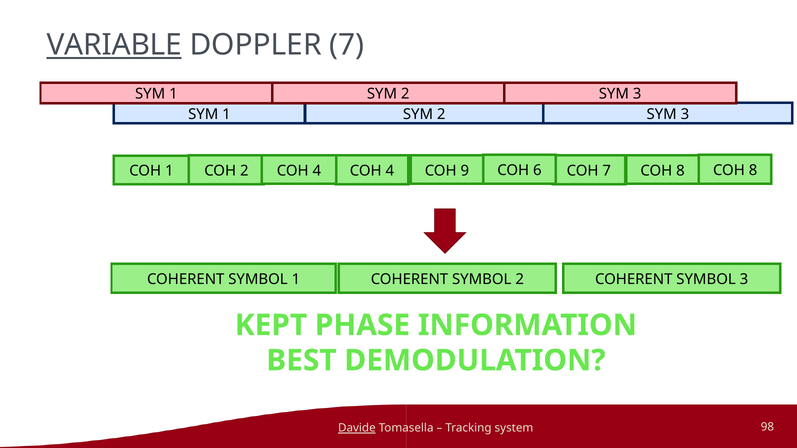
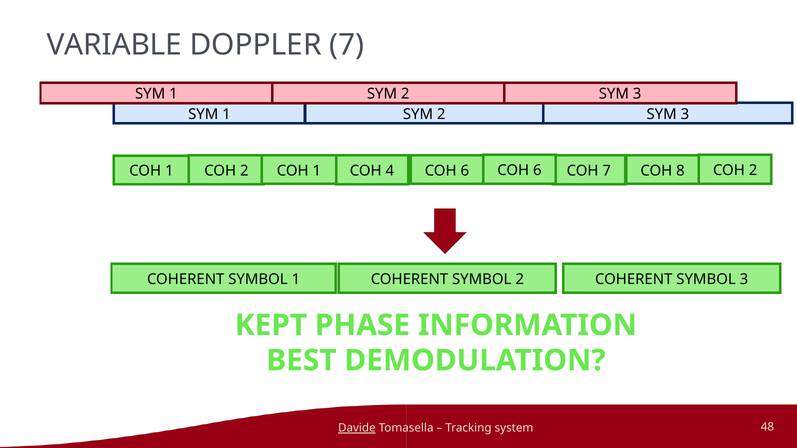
VARIABLE underline: present -> none (114, 45)
4: 4 -> 1 (317, 171)
6 COH 8: 8 -> 2 (753, 170)
2 COH 9: 9 -> 6 (465, 171)
98: 98 -> 48 (767, 427)
